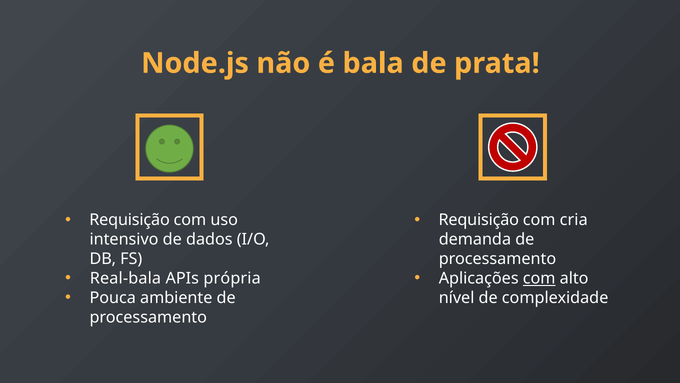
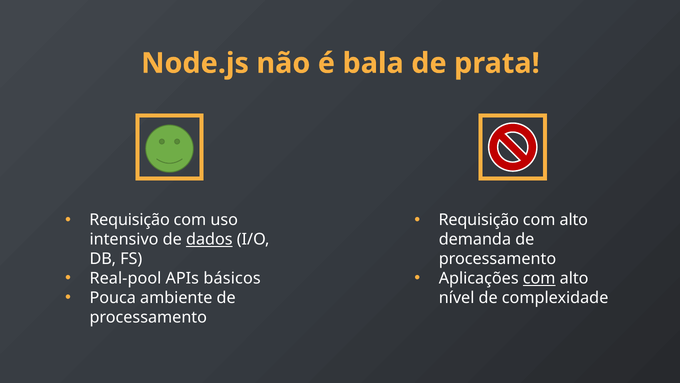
cria: cria -> alto (574, 220)
dados underline: none -> present (209, 239)
Real-bala: Real-bala -> Real-pool (125, 278)
própria: própria -> básicos (232, 278)
